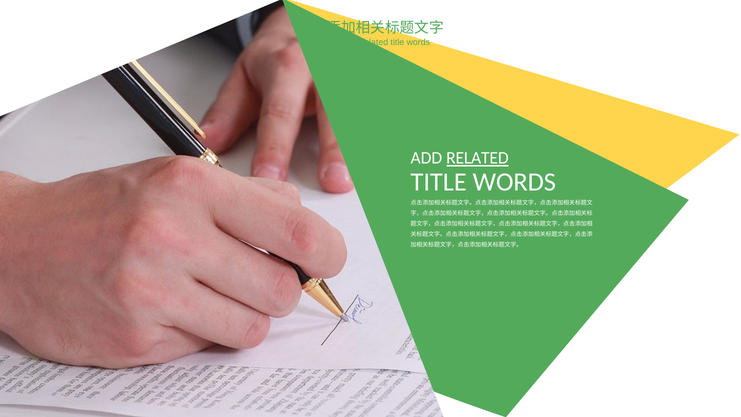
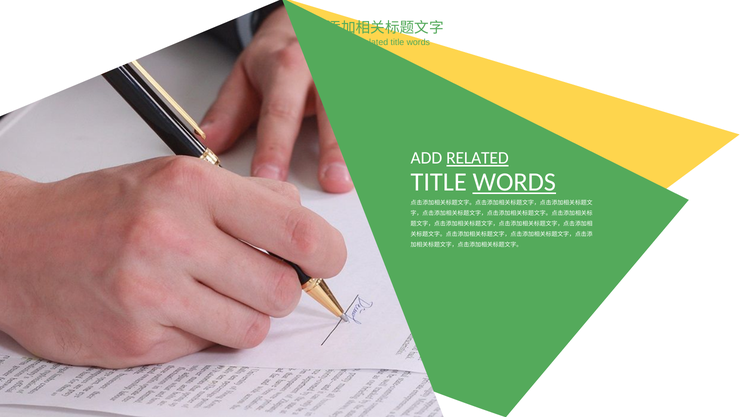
WORDS underline: none -> present (514, 182)
